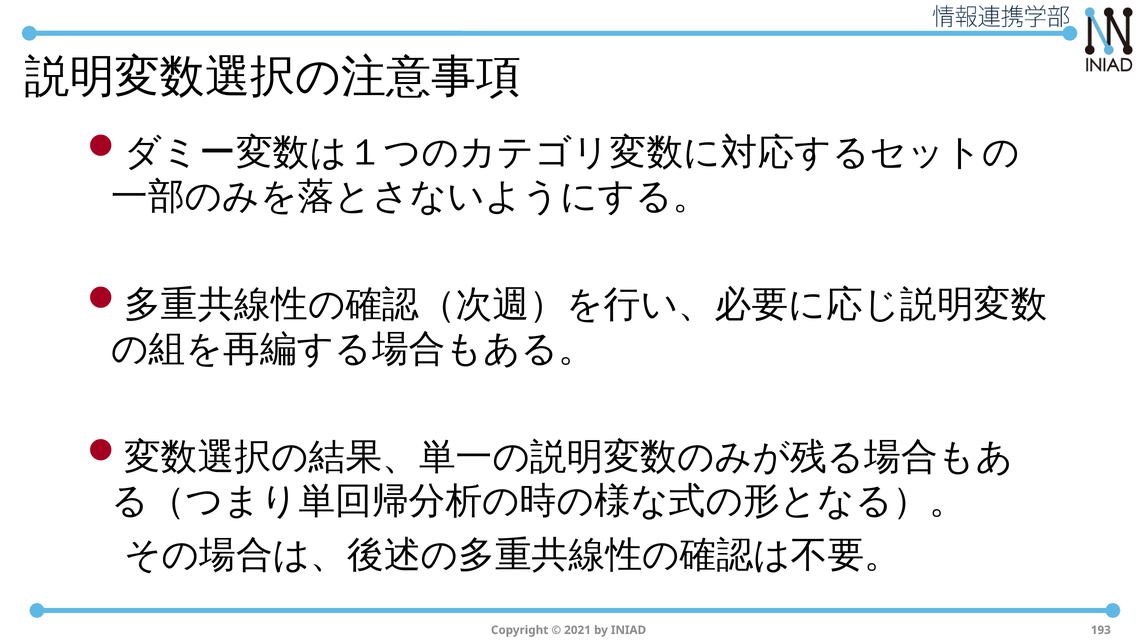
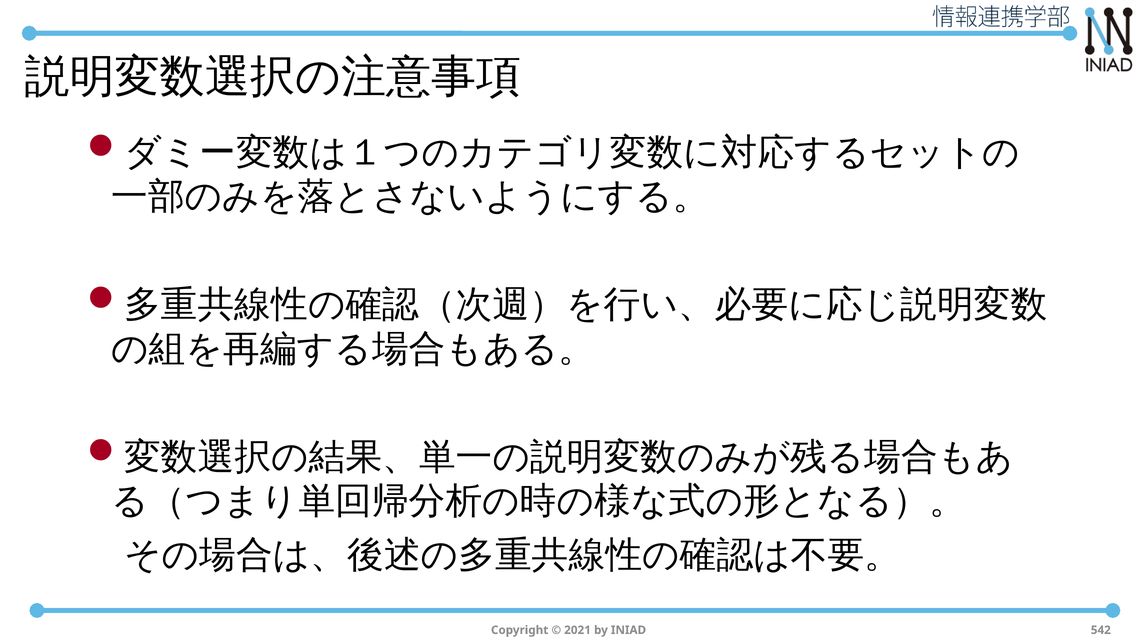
193: 193 -> 542 (1101, 629)
